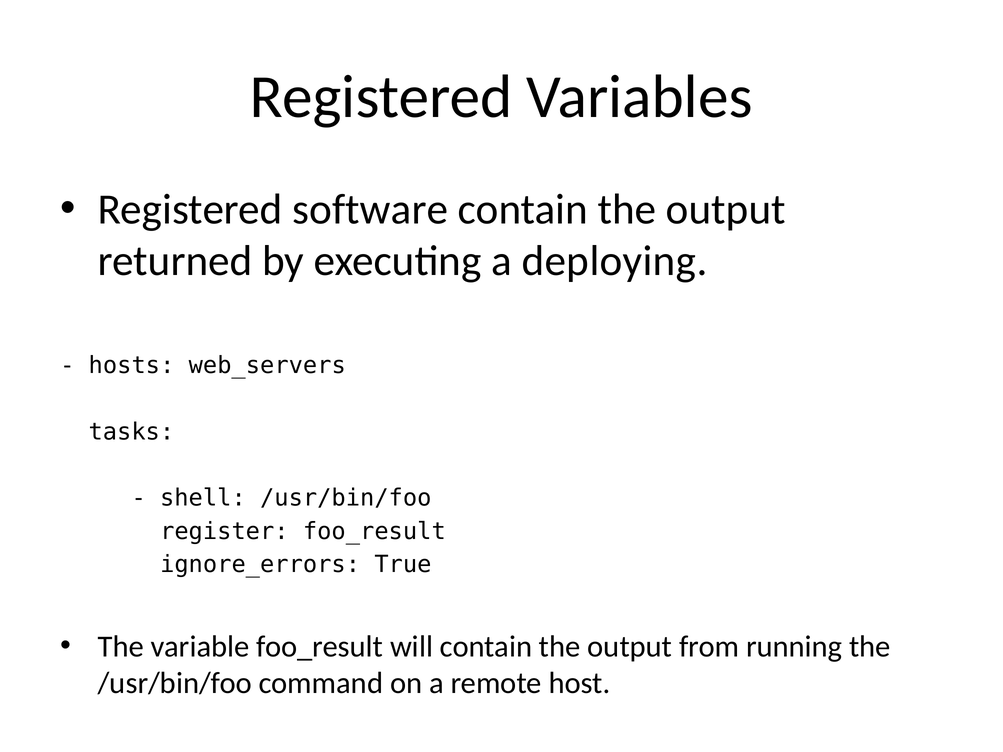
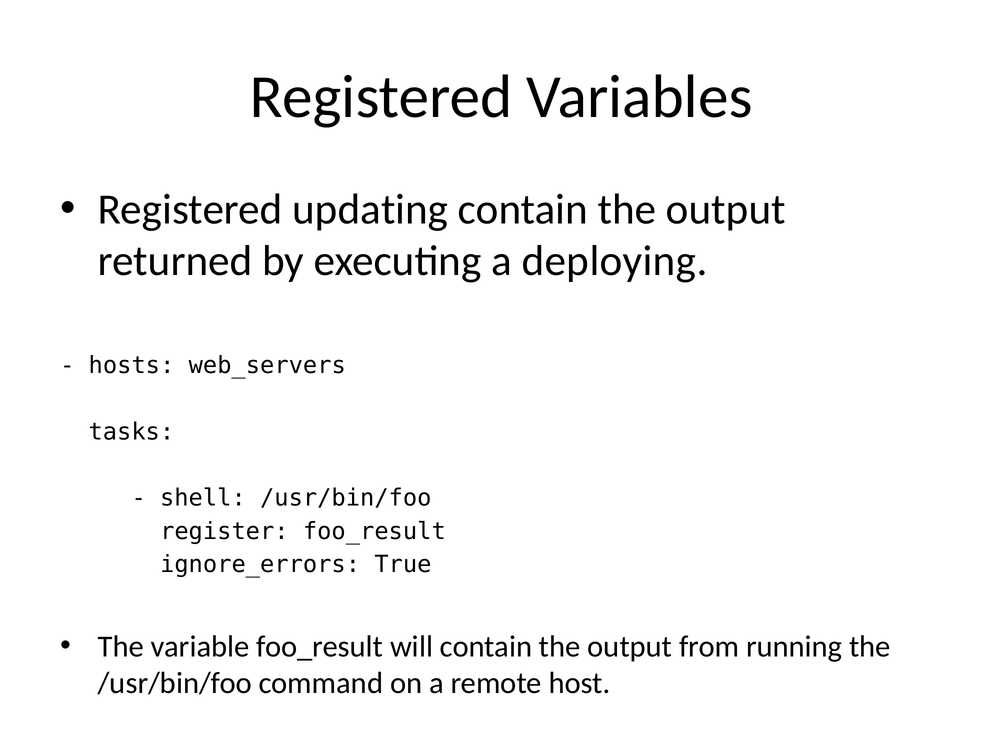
software: software -> updating (370, 209)
